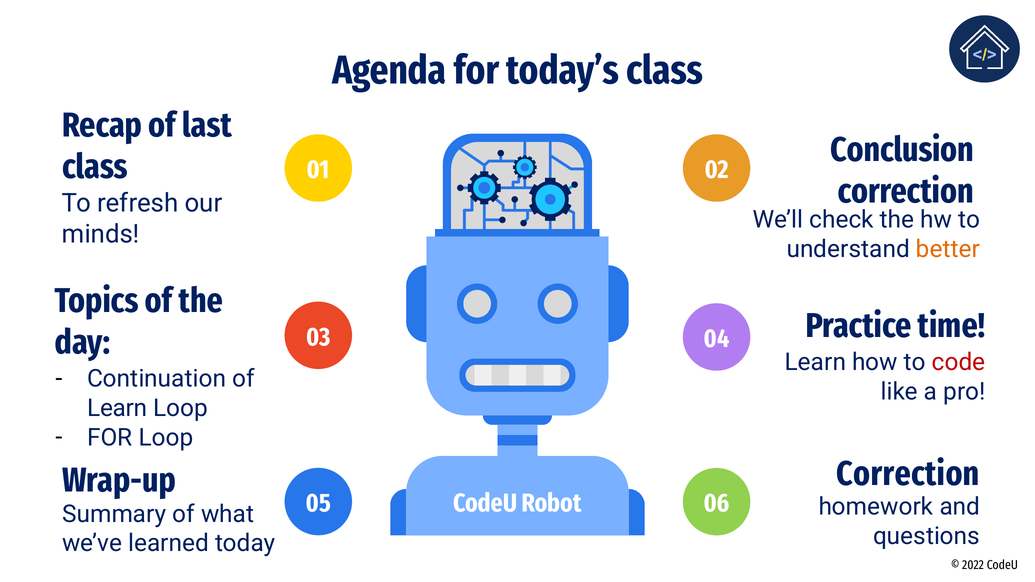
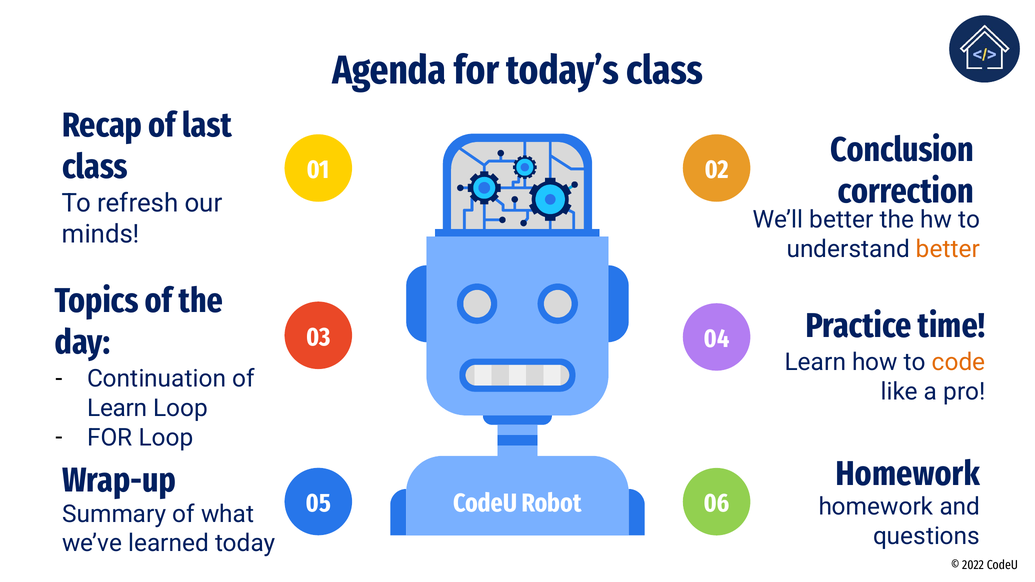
We’ll check: check -> better (841, 220)
code colour: red -> orange (959, 362)
Correction: Correction -> Homework (908, 474)
